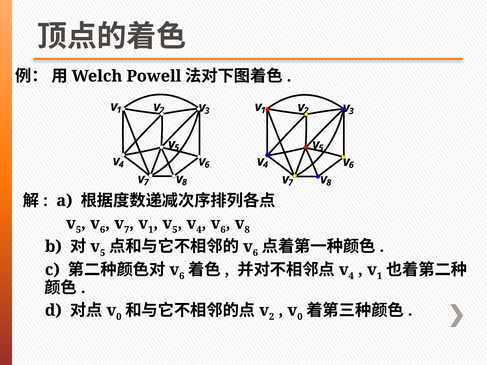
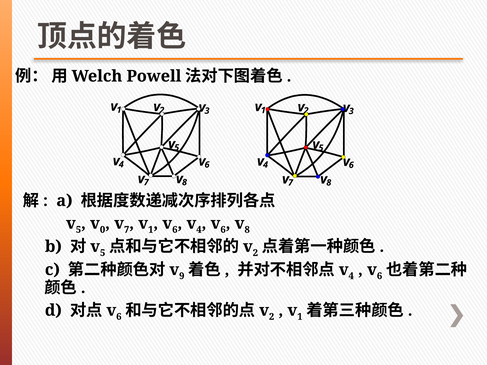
6: 6 -> 0 (103, 230)
5: 5 -> 6 (175, 230)
6: 6 -> 2 (255, 253)
6: 6 -> 9 (182, 276)
1: 1 -> 6 (380, 276)
0: 0 -> 6 (119, 317)
0: 0 -> 1 (300, 317)
